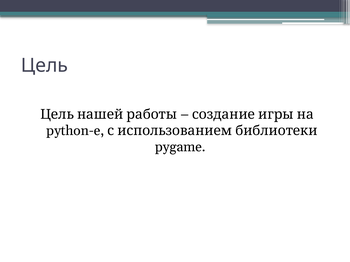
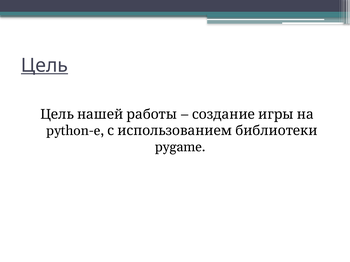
Цель underline: none -> present (44, 66)
